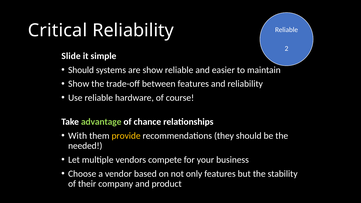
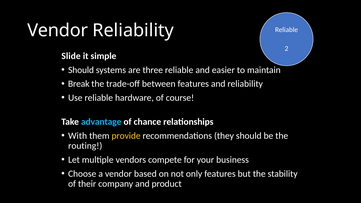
Critical: Critical -> Vendor (58, 30)
are show: show -> three (153, 70)
Show: Show -> Break (79, 84)
advantage colour: light green -> light blue (101, 122)
needed: needed -> routing (85, 146)
